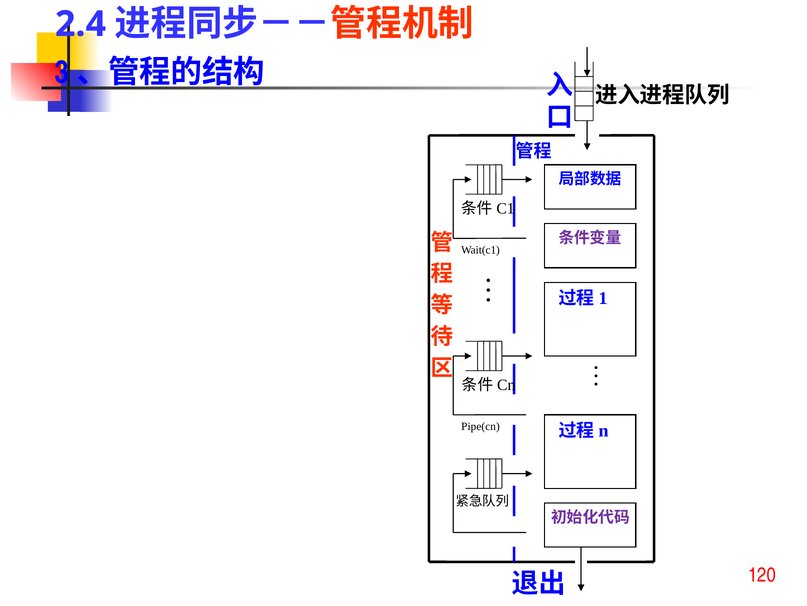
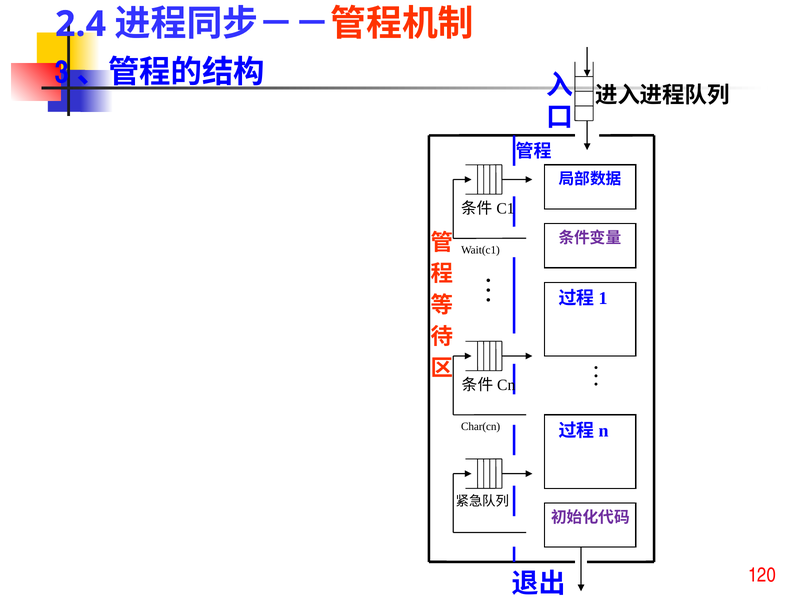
Pipe(cn: Pipe(cn -> Char(cn (481, 426)
